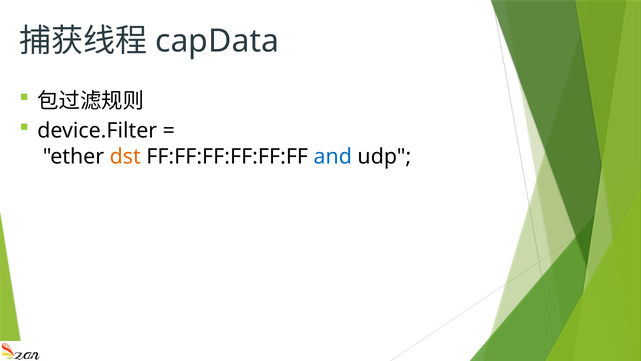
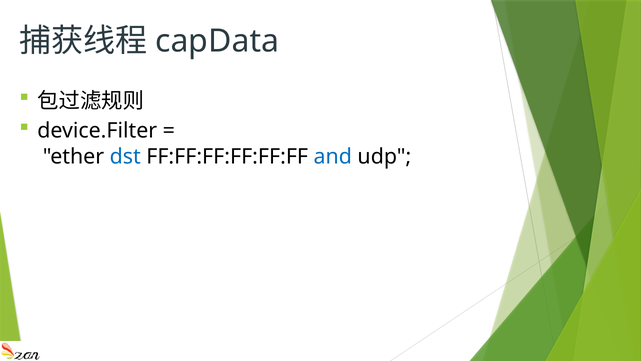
dst colour: orange -> blue (125, 156)
